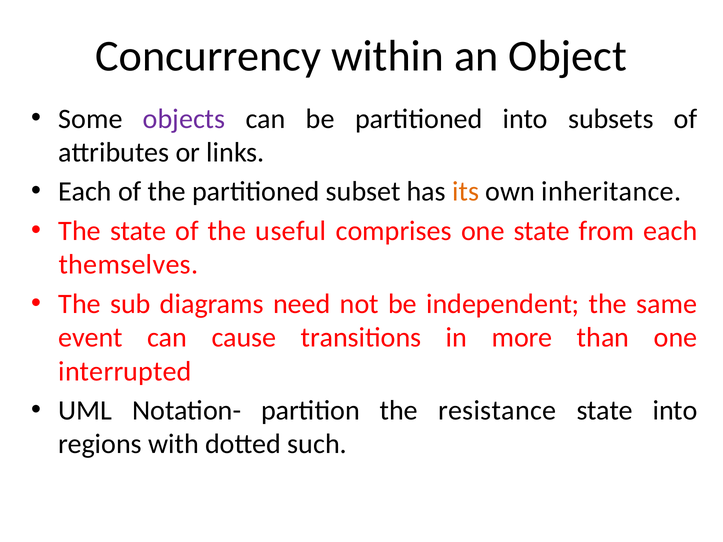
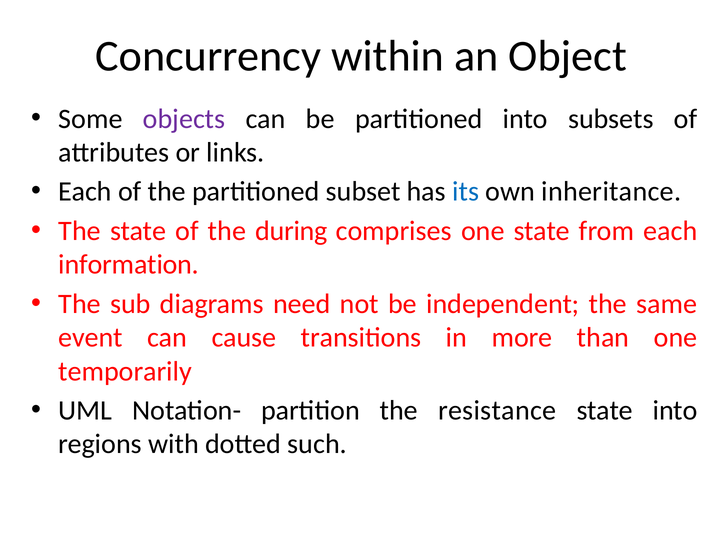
its colour: orange -> blue (466, 192)
useful: useful -> during (291, 231)
themselves: themselves -> information (129, 265)
interrupted: interrupted -> temporarily (125, 371)
